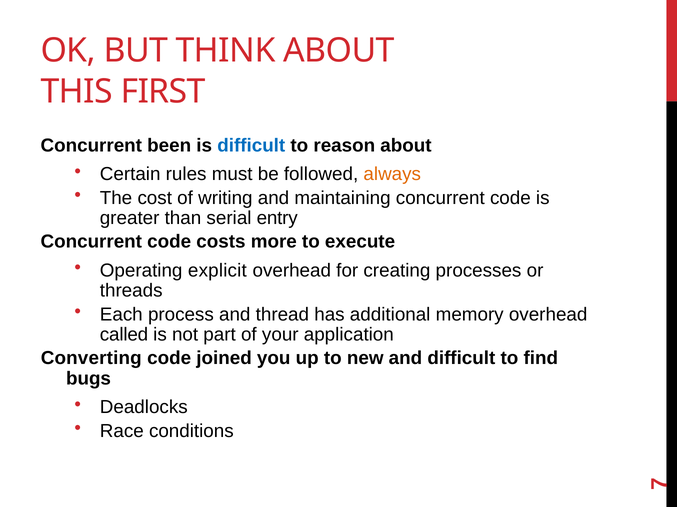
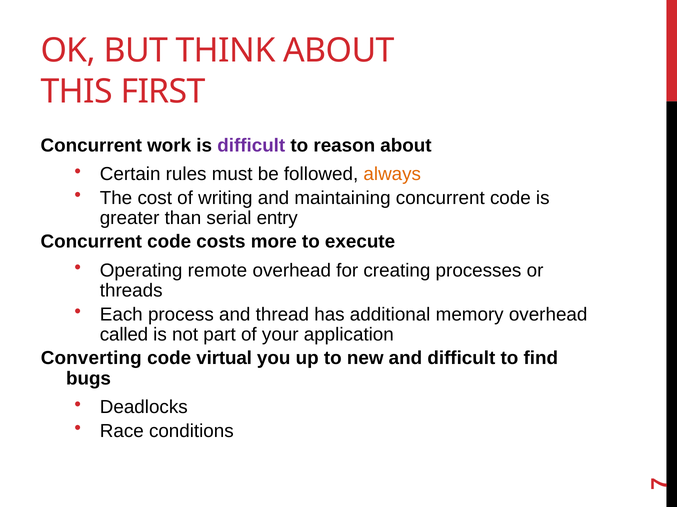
been: been -> work (169, 146)
difficult colour: blue -> purple (251, 146)
explicit: explicit -> remote (217, 271)
joined: joined -> virtual (224, 359)
